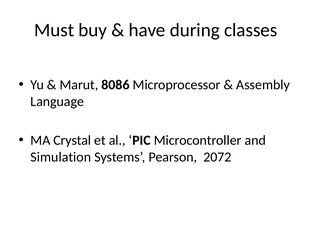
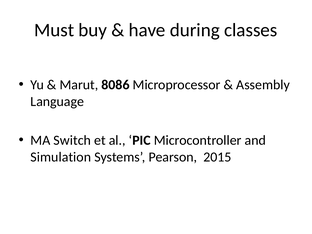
Crystal: Crystal -> Switch (72, 140)
2072: 2072 -> 2015 (217, 157)
